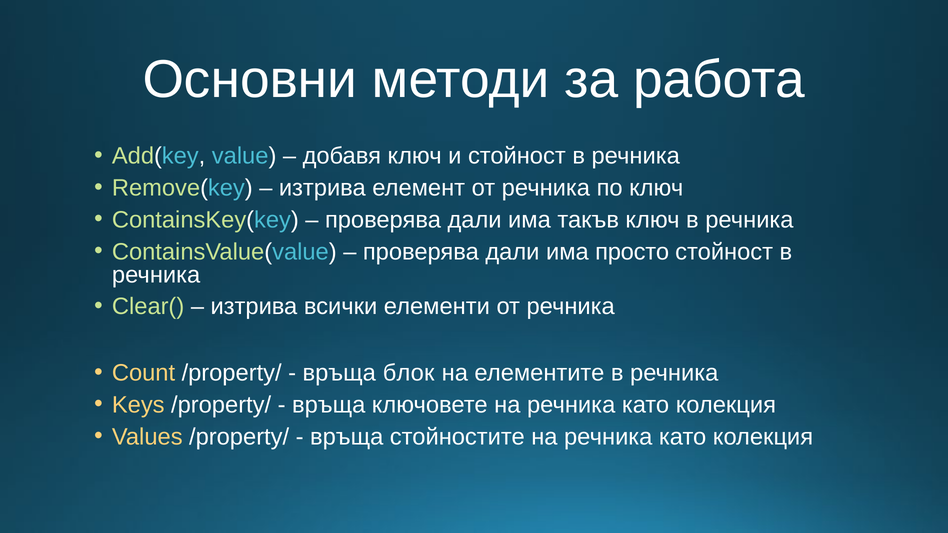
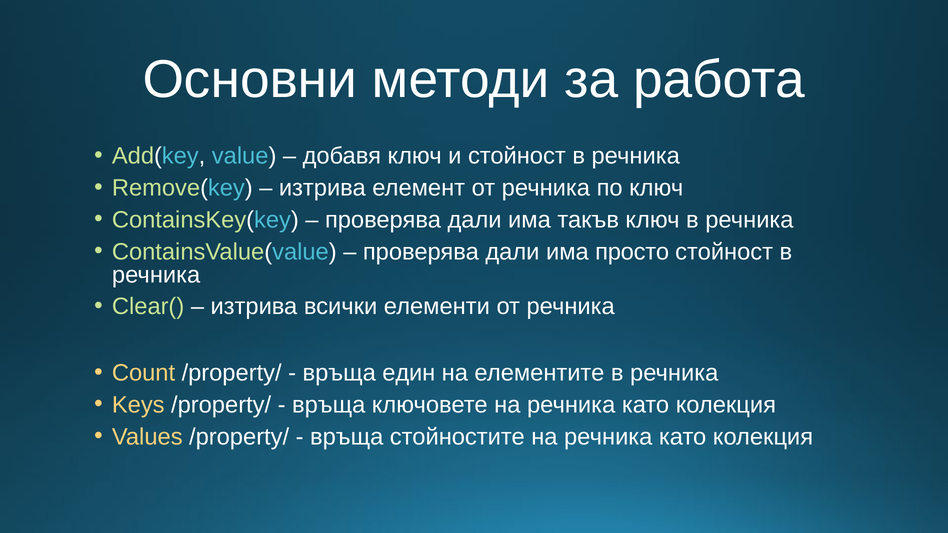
блок: блок -> един (409, 373)
